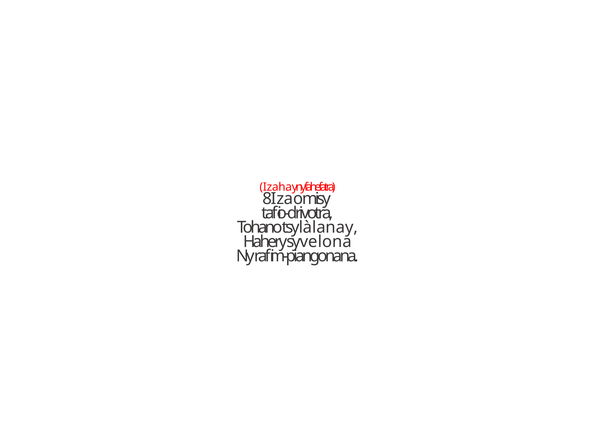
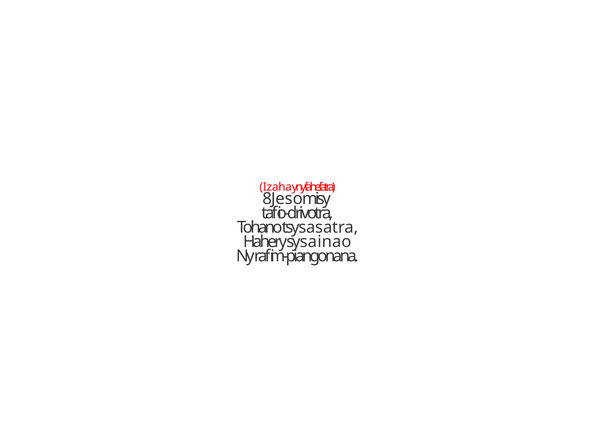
Izao: Izao -> Jeso (287, 199)
làlanay: làlanay -> sasatra (328, 228)
velona: velona -> sainao (326, 242)
